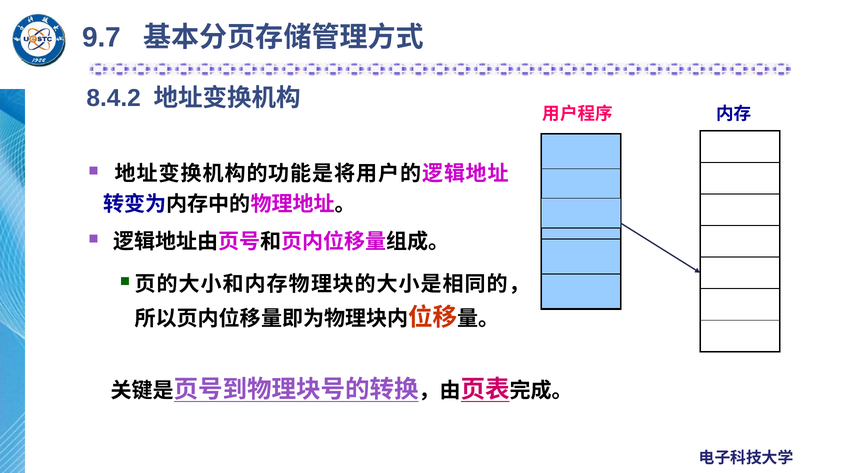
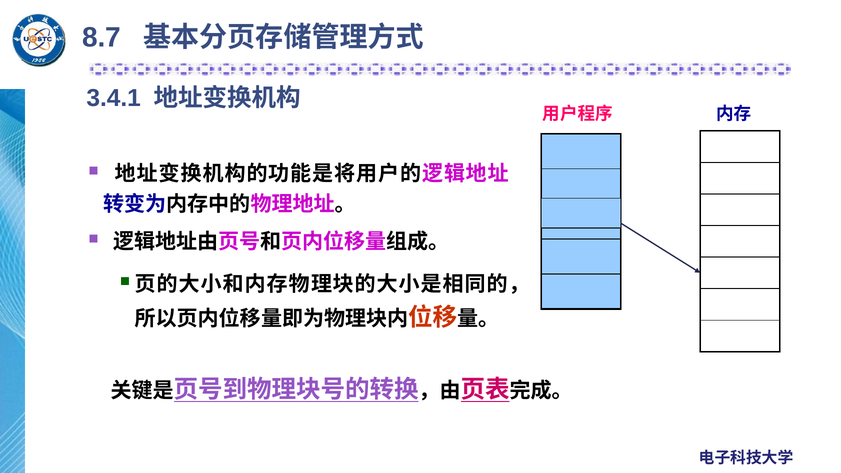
9.7: 9.7 -> 8.7 (101, 38)
8.4.2: 8.4.2 -> 3.4.1 (114, 98)
